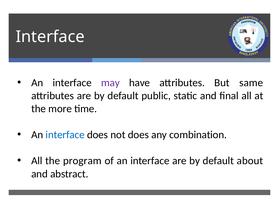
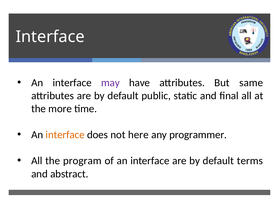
interface colour: blue -> orange (65, 135)
not does: does -> here (138, 135)
combination: combination -> programmer (198, 135)
about: about -> terms (250, 161)
